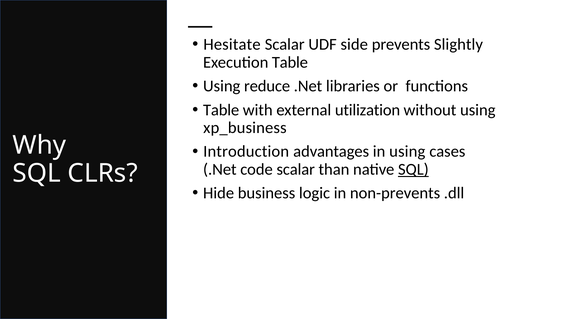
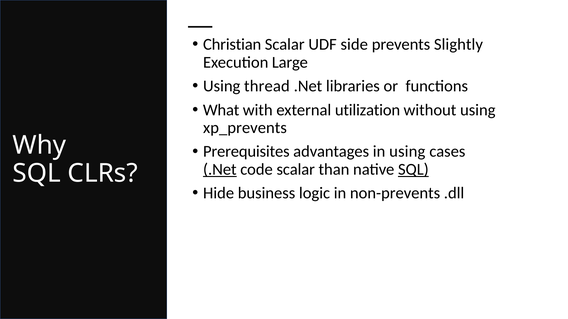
Hesitate: Hesitate -> Christian (232, 45)
Execution Table: Table -> Large (290, 62)
reduce: reduce -> thread (267, 86)
Table: Table -> What (221, 110)
xp_business: xp_business -> xp_prevents (245, 128)
Introduction: Introduction -> Prerequisites (246, 152)
.Net underline: none -> present (220, 170)
